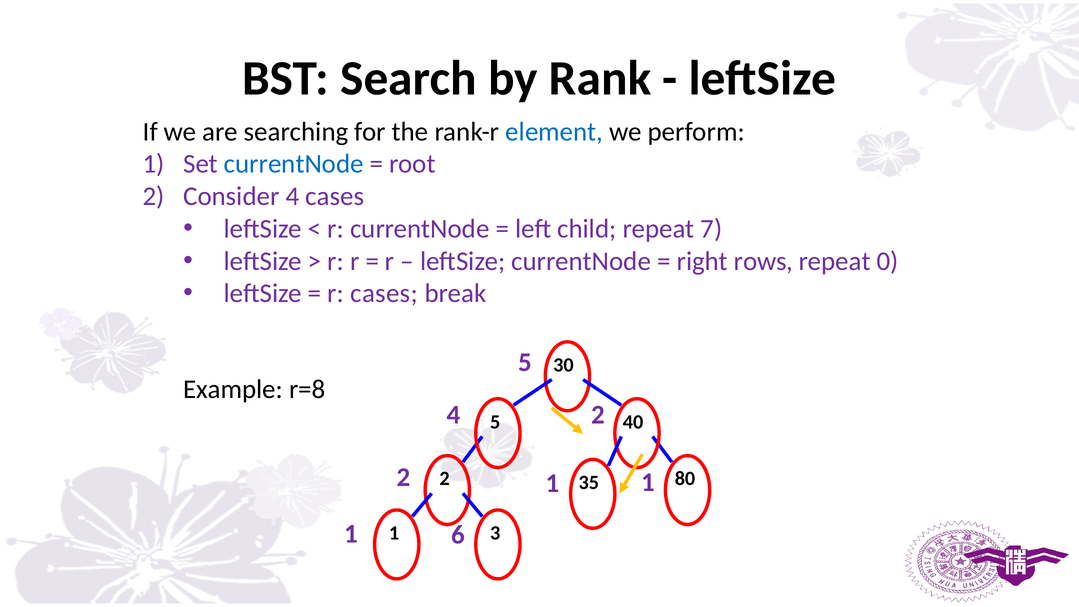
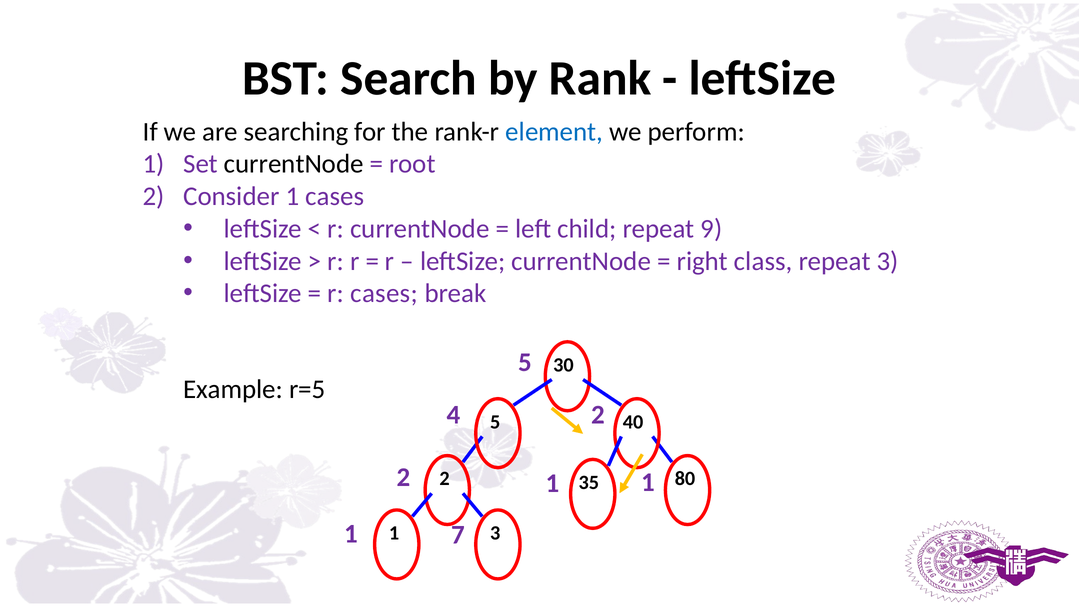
currentNode colour: blue -> black (294, 164)
Consider 4: 4 -> 1 (292, 196)
7: 7 -> 9 (711, 229)
rows: rows -> class (763, 261)
repeat 0: 0 -> 3 (888, 261)
r=8: r=8 -> r=5 (307, 389)
6: 6 -> 7 (458, 535)
